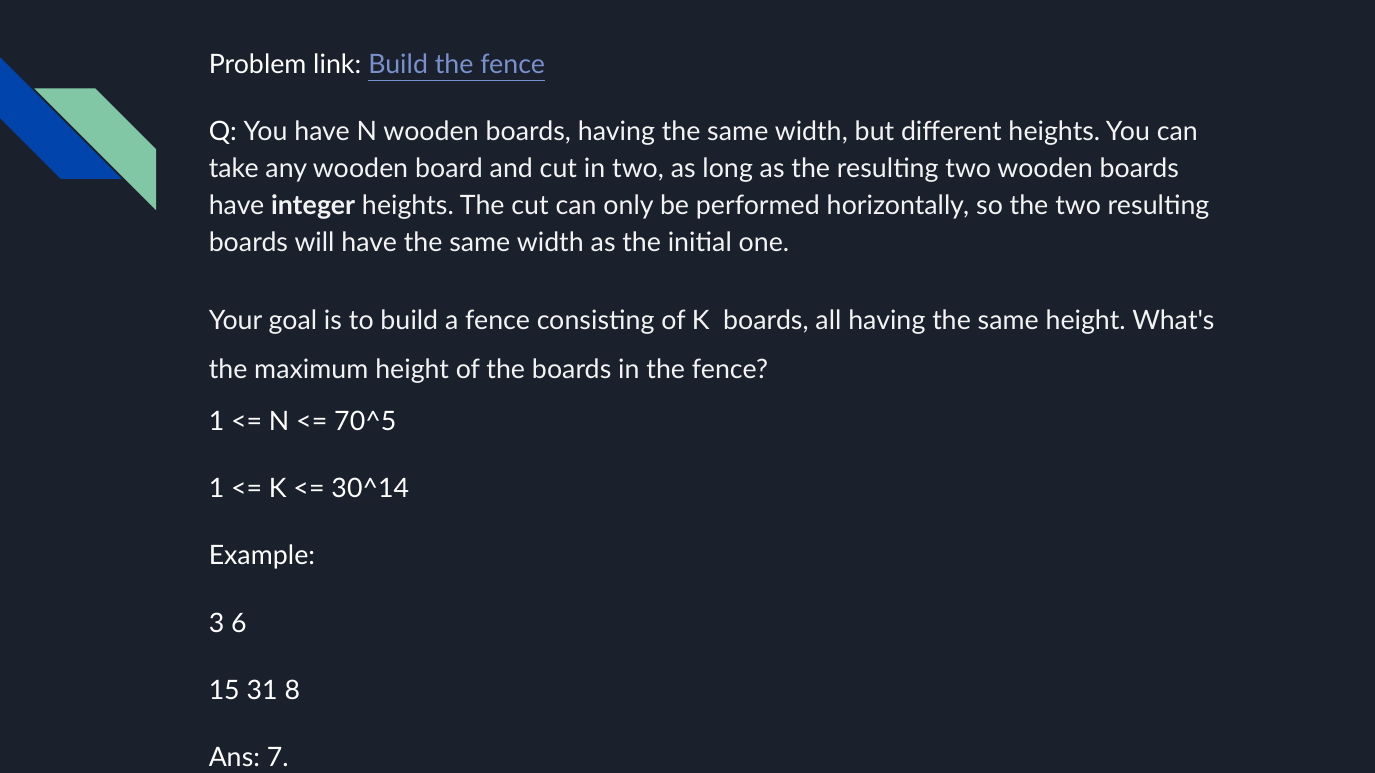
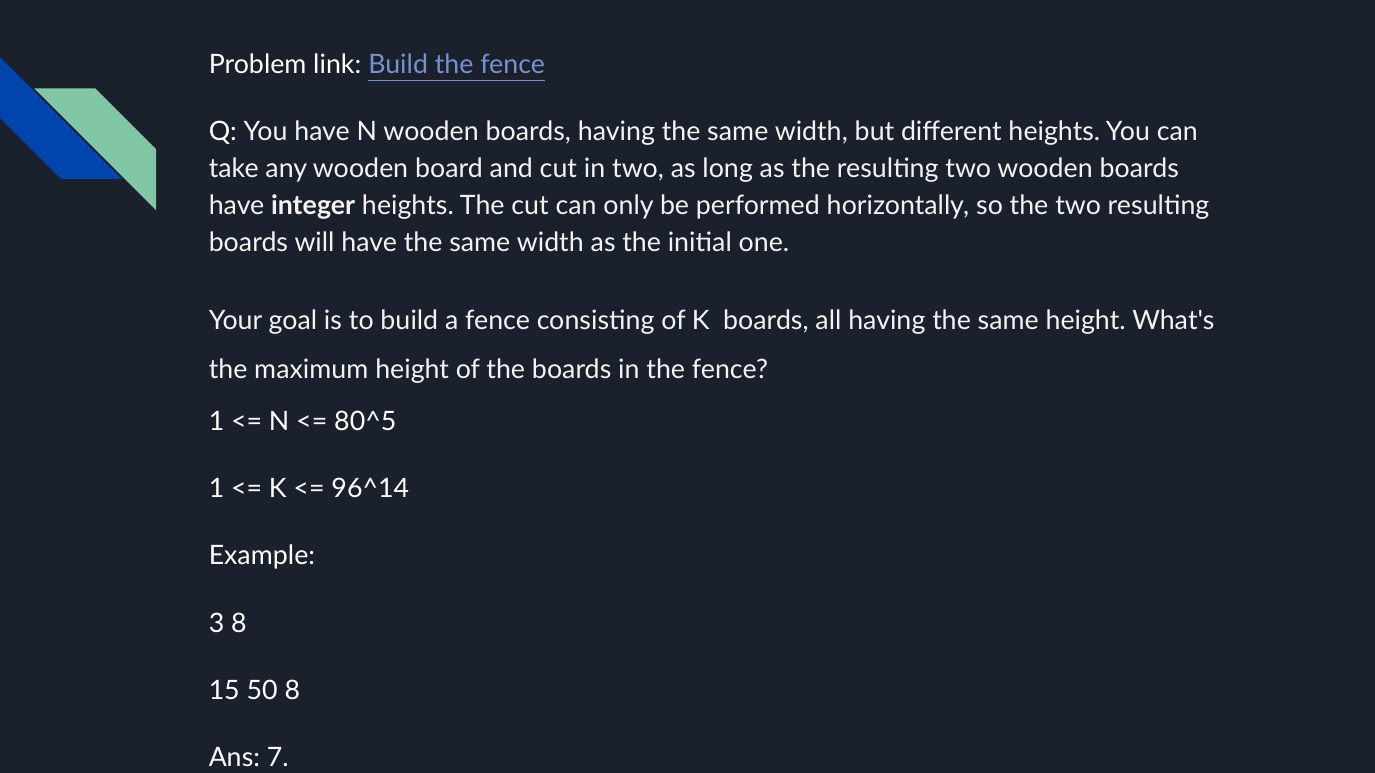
70^5: 70^5 -> 80^5 (365, 422)
30^14: 30^14 -> 96^14 (370, 489)
3 6: 6 -> 8 (239, 624)
31: 31 -> 50 (262, 691)
